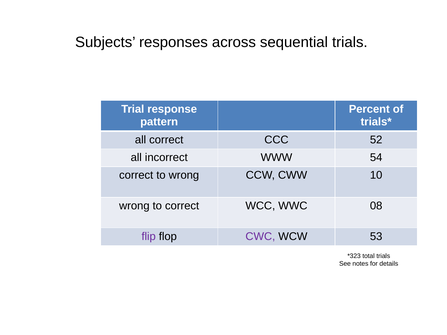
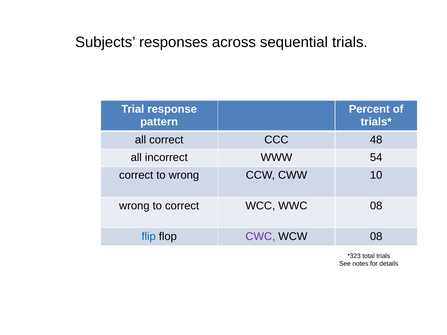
52: 52 -> 48 (376, 140)
flip colour: purple -> blue (149, 237)
WCW 53: 53 -> 08 (376, 237)
